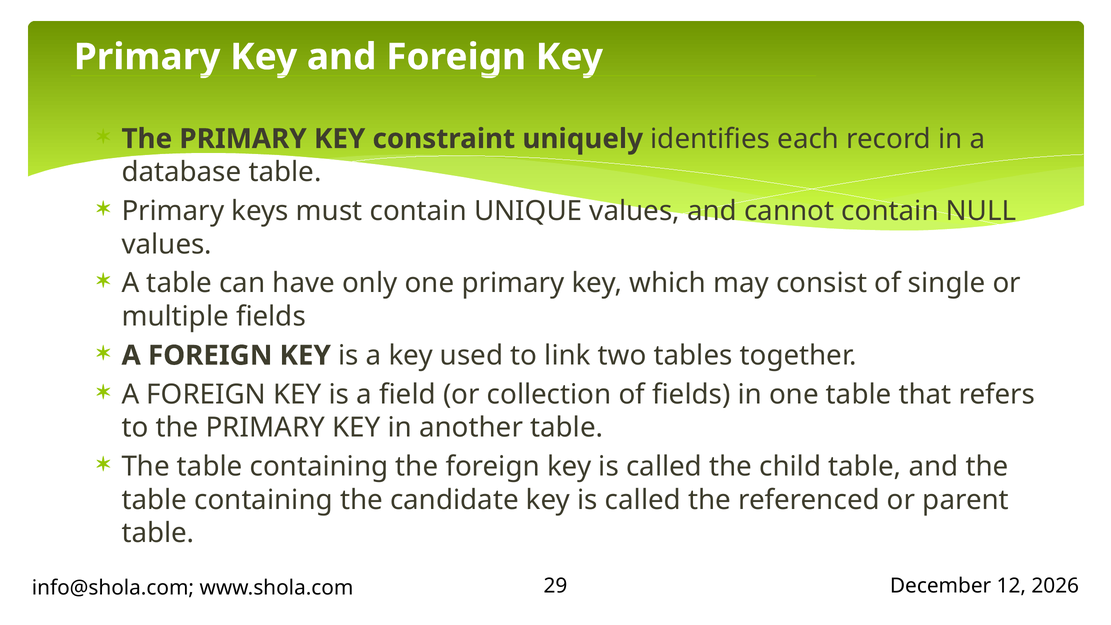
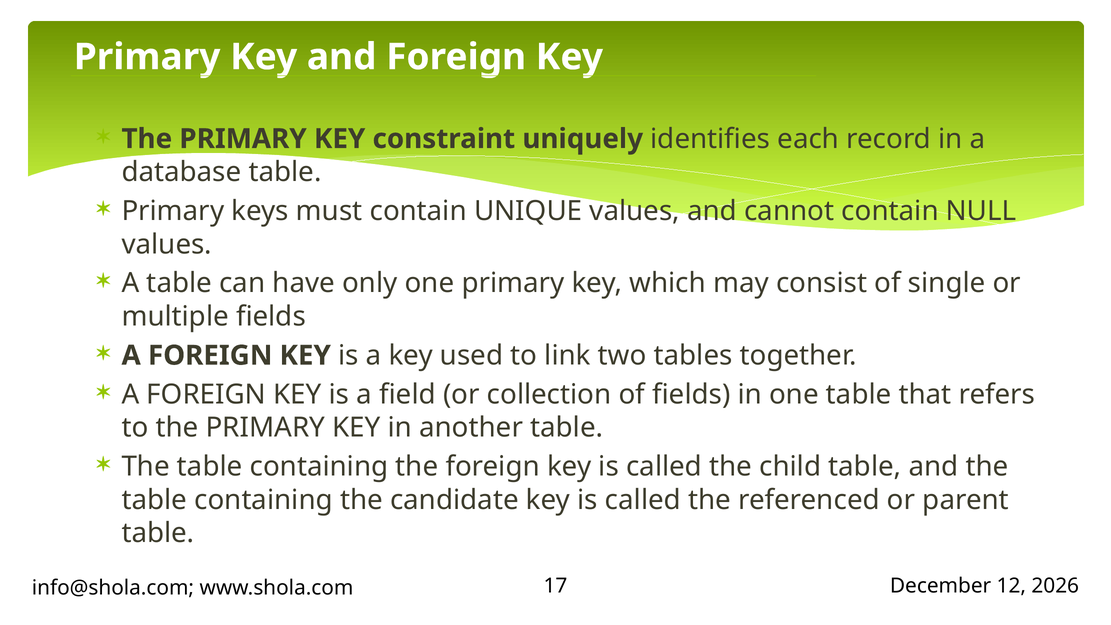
29: 29 -> 17 (555, 586)
